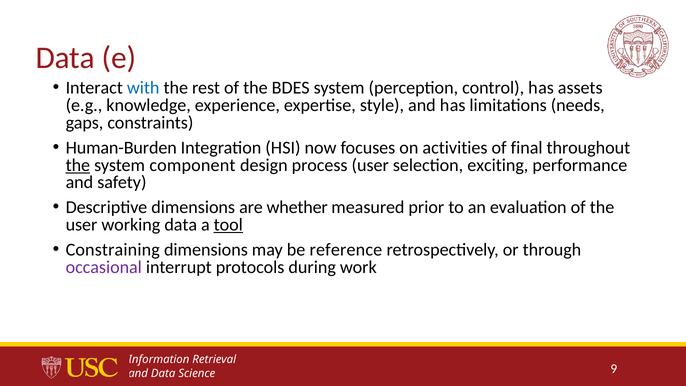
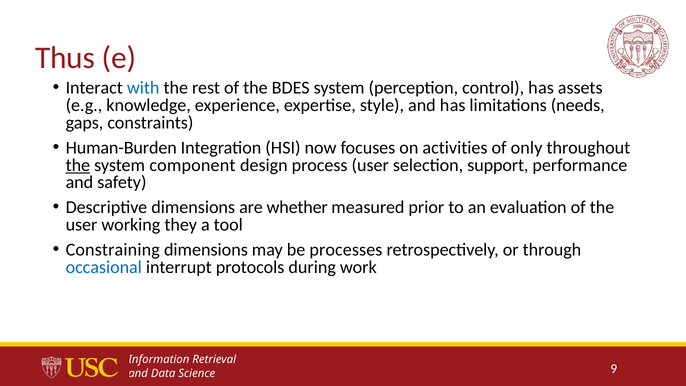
Data: Data -> Thus (65, 58)
final: final -> only (527, 148)
exciting: exciting -> support (498, 165)
working data: data -> they (181, 225)
tool underline: present -> none (228, 225)
reference: reference -> processes (346, 250)
occasional colour: purple -> blue (104, 267)
